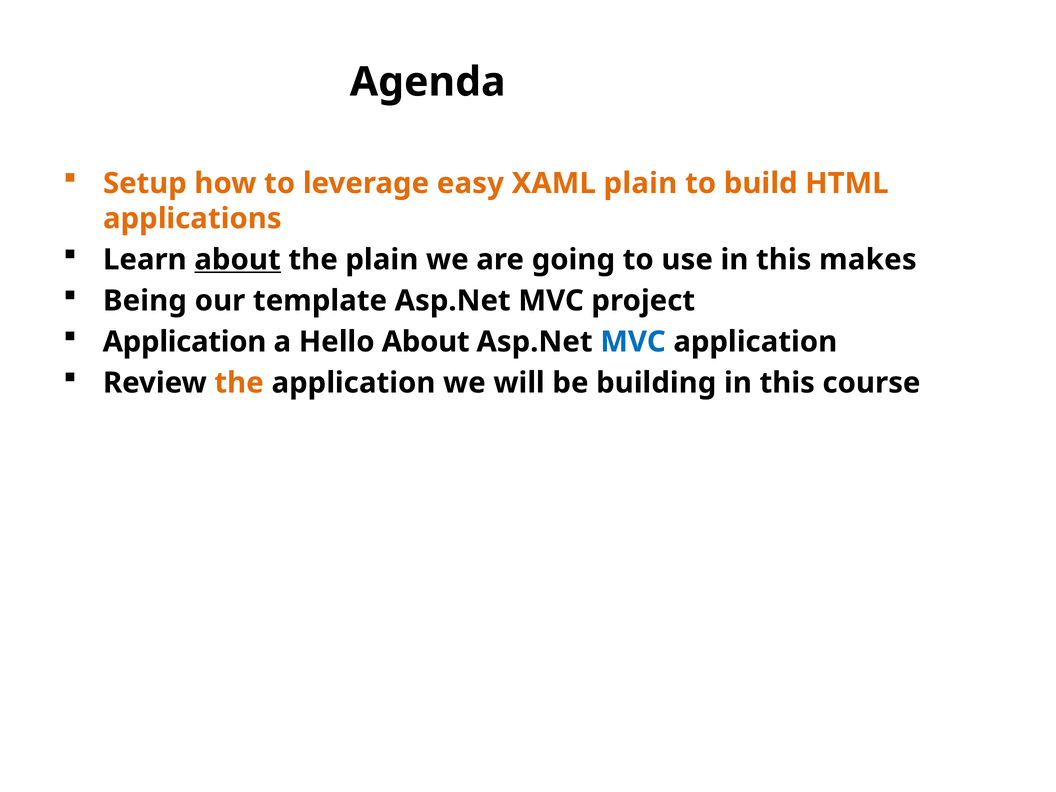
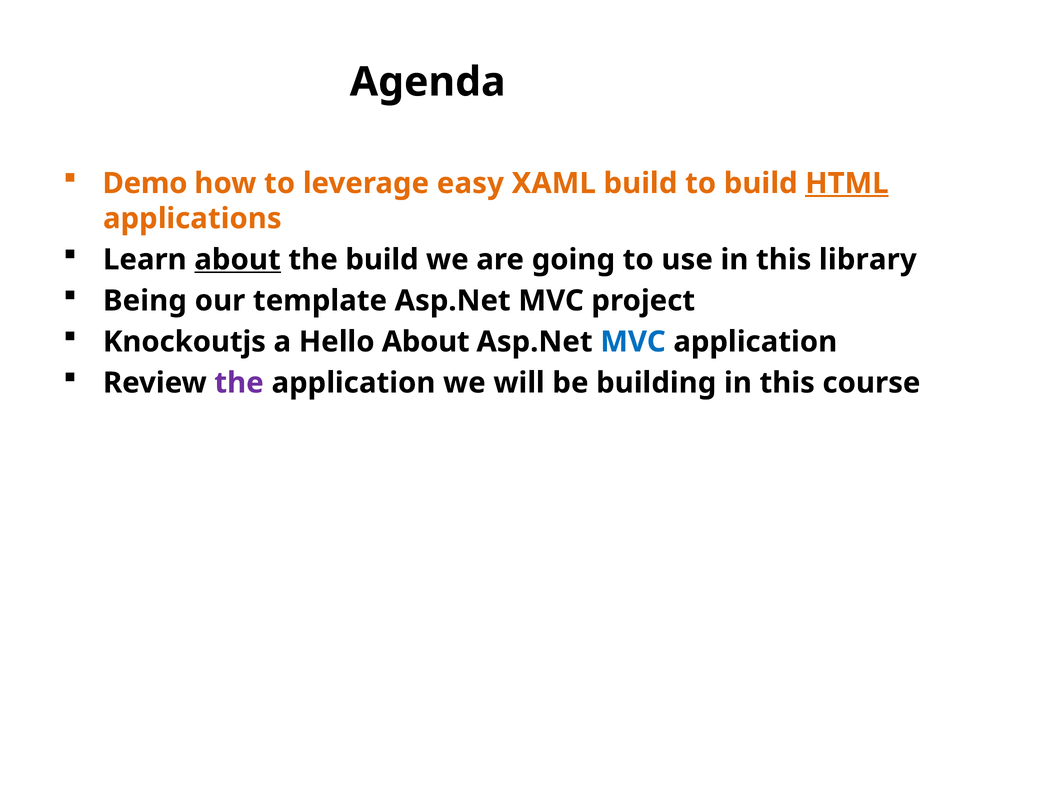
Setup: Setup -> Demo (145, 183)
XAML plain: plain -> build (640, 183)
HTML underline: none -> present (847, 183)
the plain: plain -> build (382, 260)
makes: makes -> library (868, 260)
Application: Application -> Knockoutjs (184, 342)
the colour: orange -> purple (239, 383)
